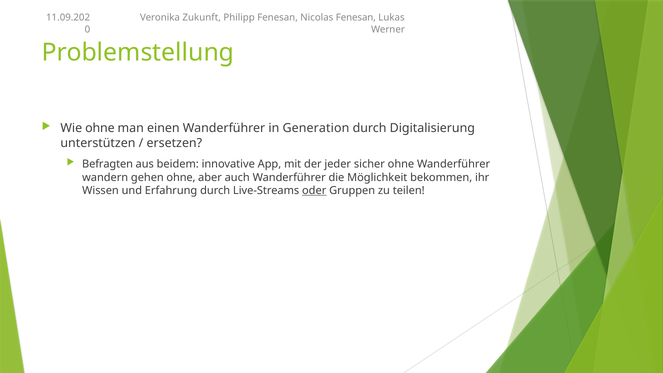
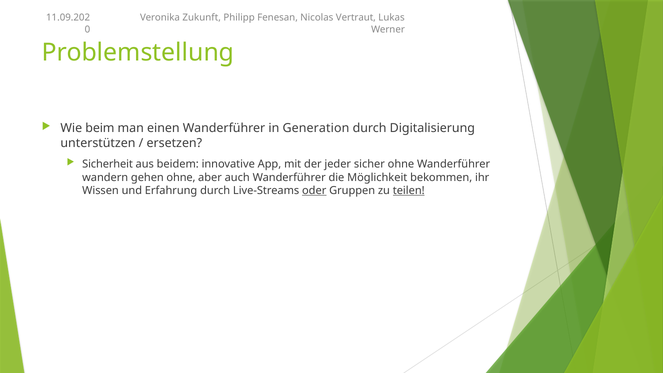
Nicolas Fenesan: Fenesan -> Vertraut (356, 18)
Wie ohne: ohne -> beim (100, 128)
Befragten: Befragten -> Sicherheit (108, 164)
teilen underline: none -> present (409, 191)
